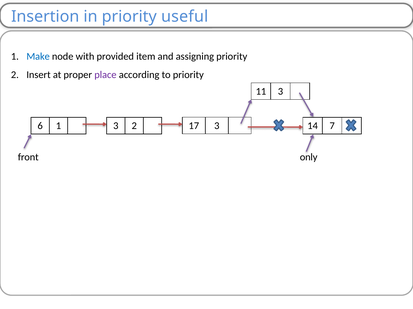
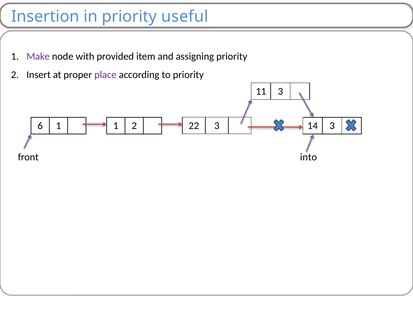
Make colour: blue -> purple (38, 56)
1 3: 3 -> 1 (116, 126)
17: 17 -> 22 (194, 126)
14 7: 7 -> 3 (332, 126)
only: only -> into (309, 157)
